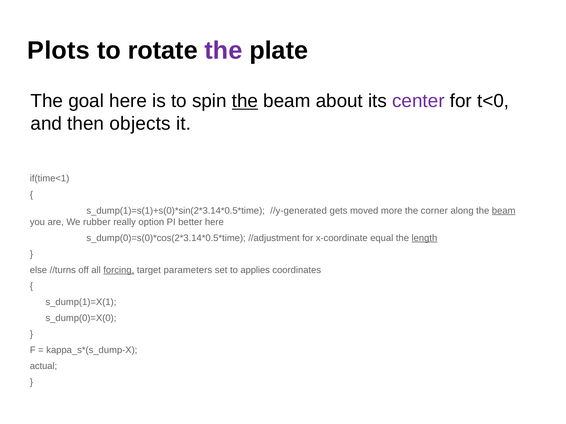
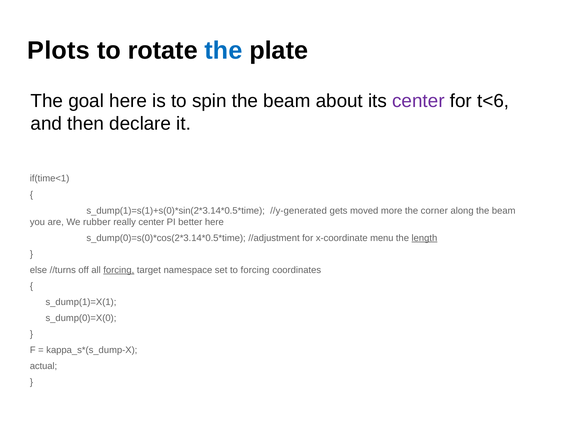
the colour: purple -> blue (223, 51)
the underline: present -> none (245, 101)
t<0: t<0 -> t<6 (493, 101)
objects: objects -> declare (140, 124)
beam underline: present -> none (504, 211)
really option: option -> center (151, 222)
equal: equal -> menu (382, 238)
parameters: parameters -> namespace (188, 270)
to applies: applies -> forcing (255, 270)
